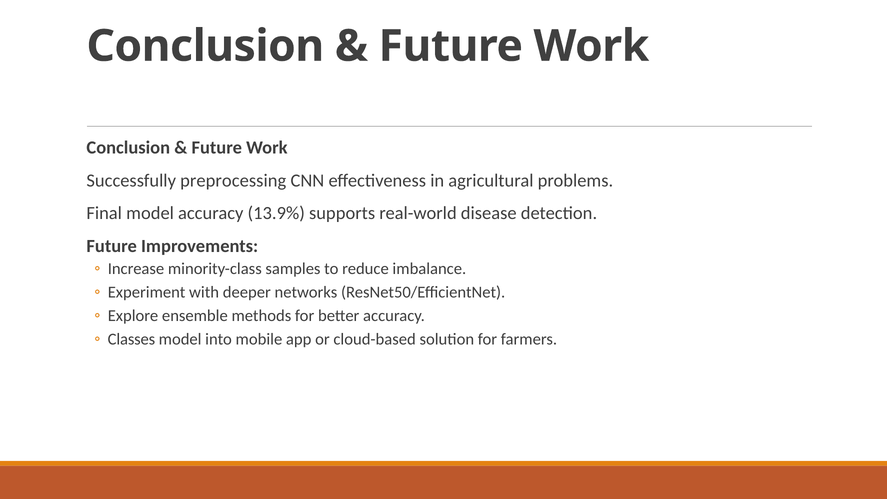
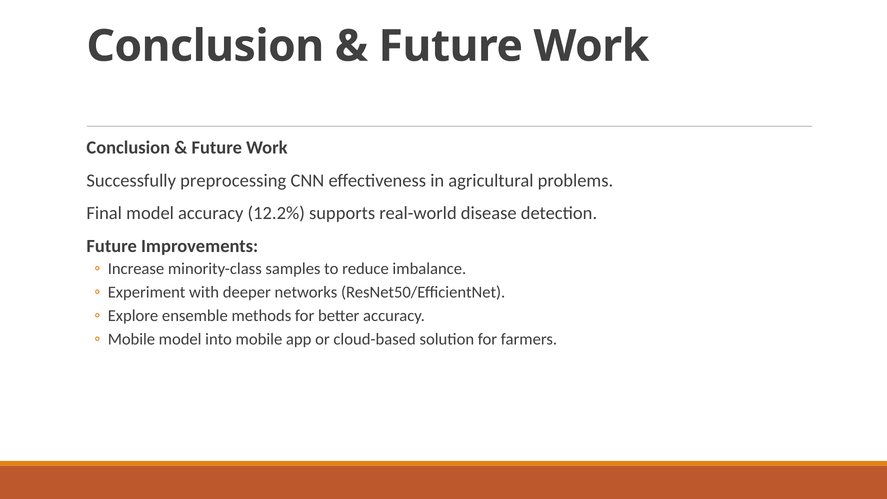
13.9%: 13.9% -> 12.2% (276, 213)
Classes: Classes -> Mobile (131, 339)
